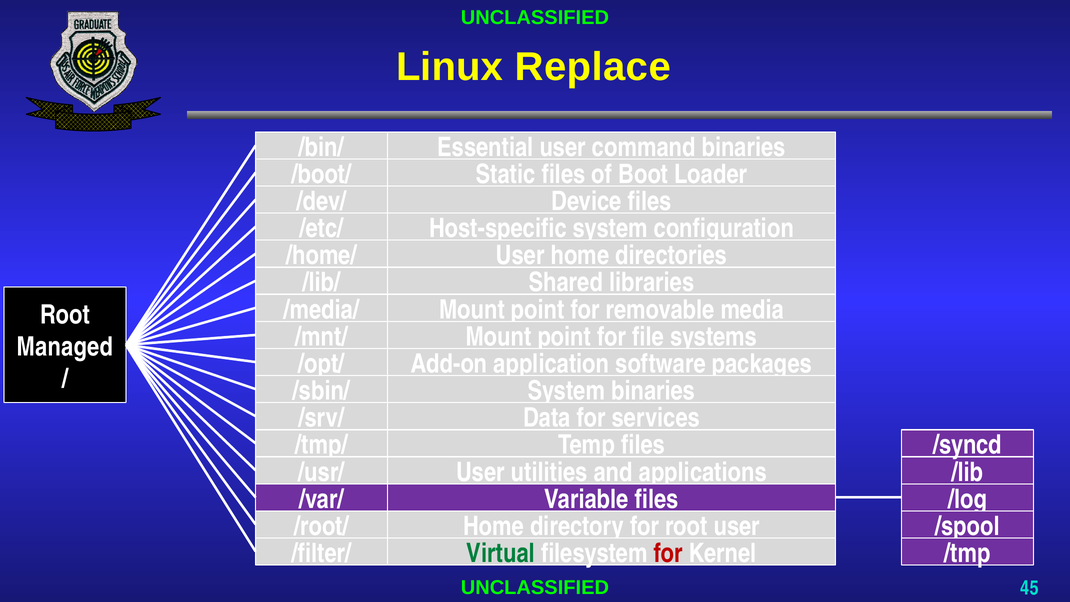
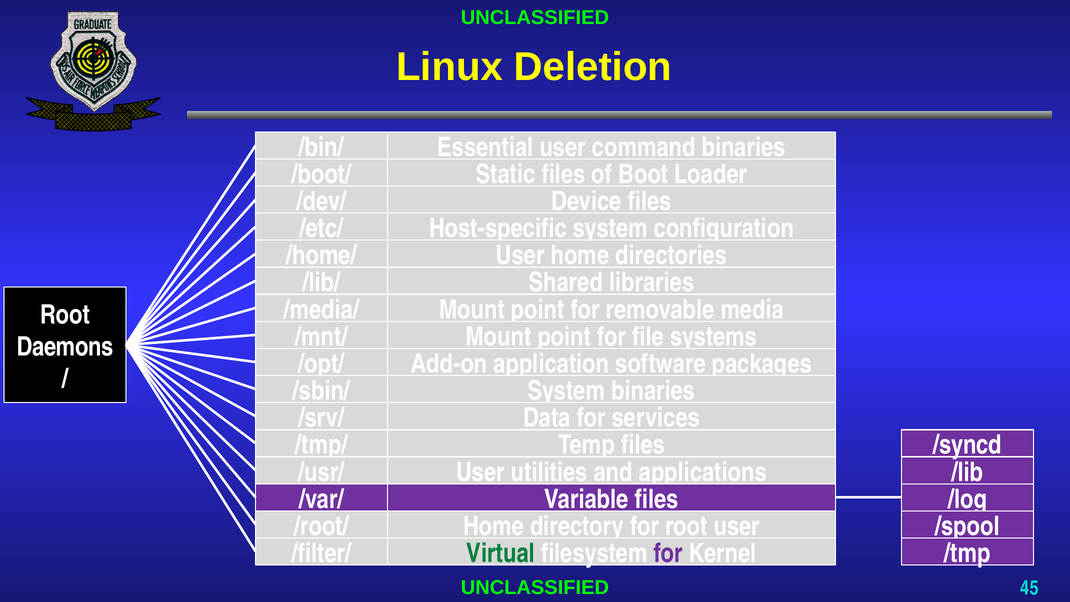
Replace: Replace -> Deletion (593, 67)
Managed: Managed -> Daemons (65, 347)
for colour: red -> purple (668, 553)
